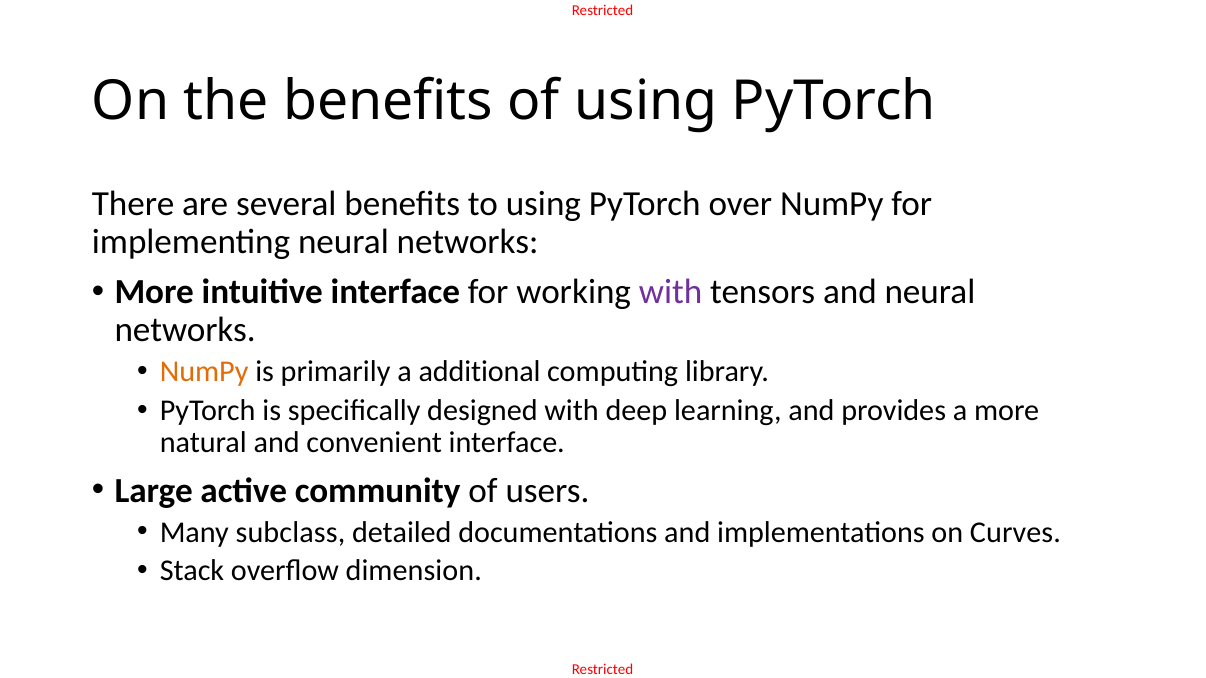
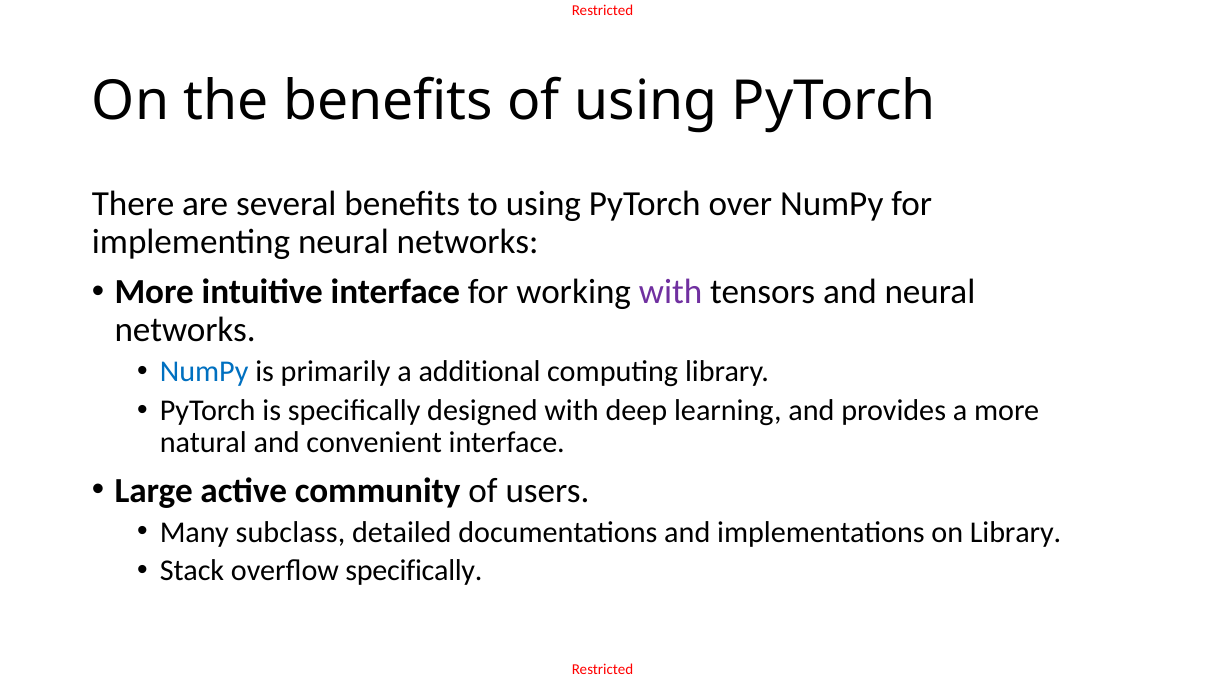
NumPy colour: orange -> blue (204, 372)
on Curves: Curves -> Library (1016, 532)
overflow dimension: dimension -> specifically (414, 571)
